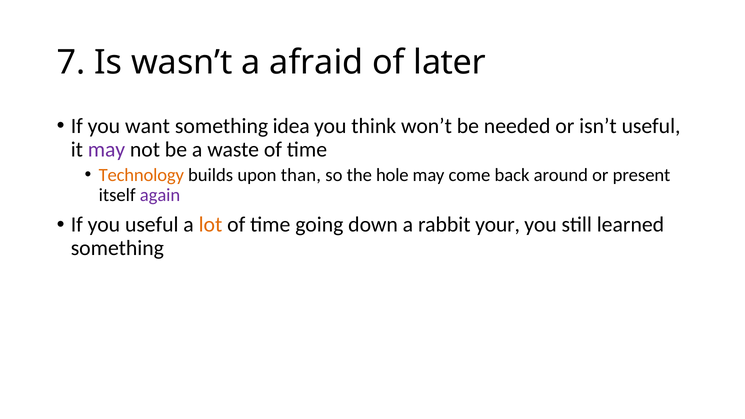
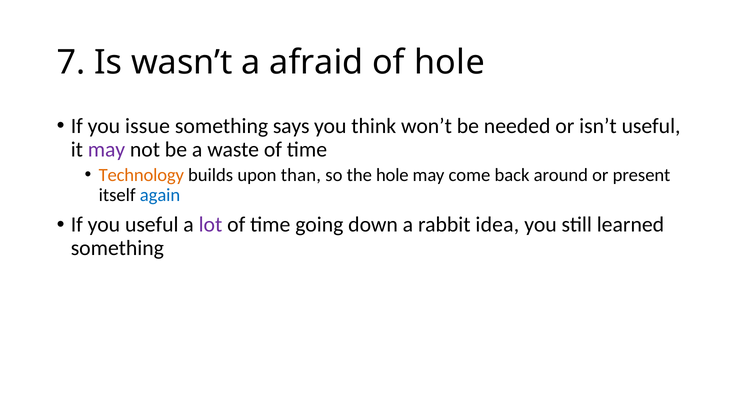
of later: later -> hole (449, 63)
want: want -> issue (147, 126)
idea: idea -> says (291, 126)
again colour: purple -> blue (160, 195)
lot colour: orange -> purple (210, 225)
your: your -> idea (497, 225)
